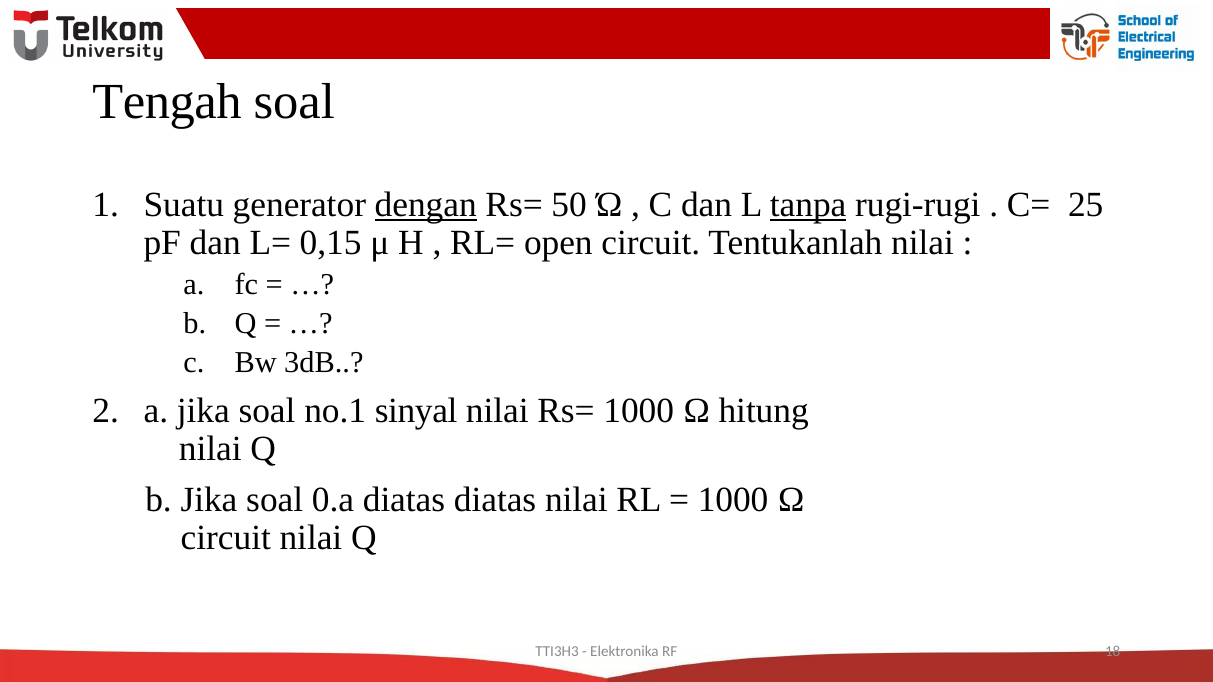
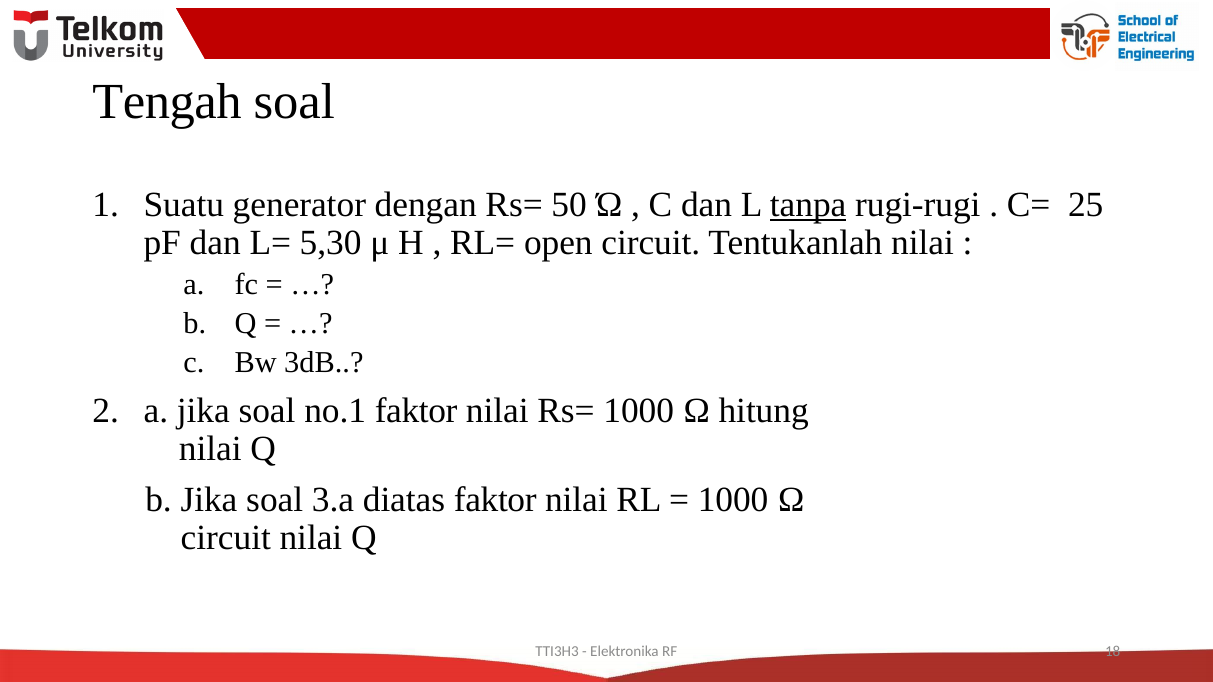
dengan underline: present -> none (426, 205)
0,15: 0,15 -> 5,30 (331, 243)
no.1 sinyal: sinyal -> faktor (416, 411)
0.a: 0.a -> 3.a (333, 500)
diatas diatas: diatas -> faktor (495, 500)
